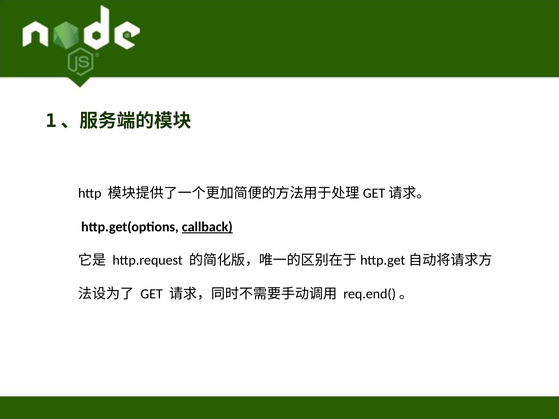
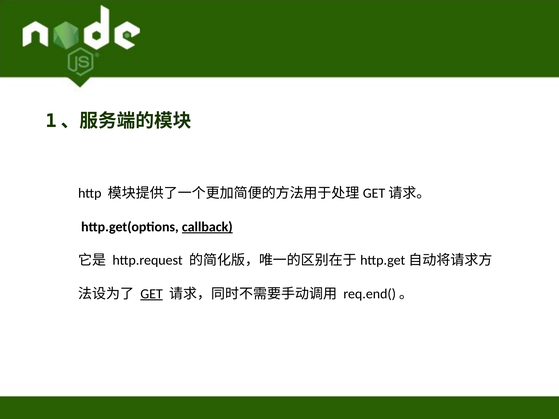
GET underline: none -> present (152, 294)
